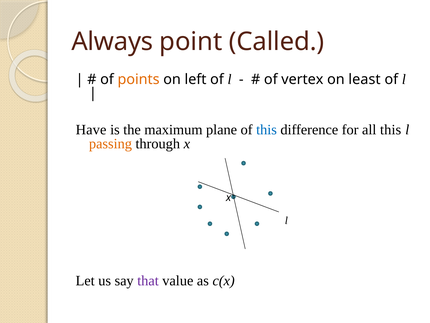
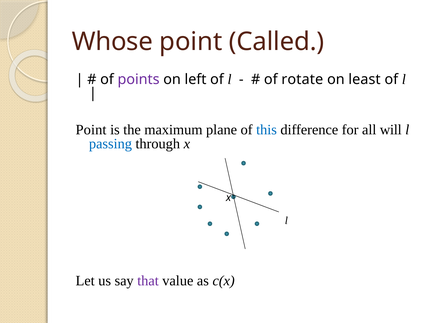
Always: Always -> Whose (112, 42)
points colour: orange -> purple (139, 79)
vertex: vertex -> rotate (302, 79)
Have: Have -> Point (91, 130)
all this: this -> will (391, 130)
passing colour: orange -> blue (110, 143)
